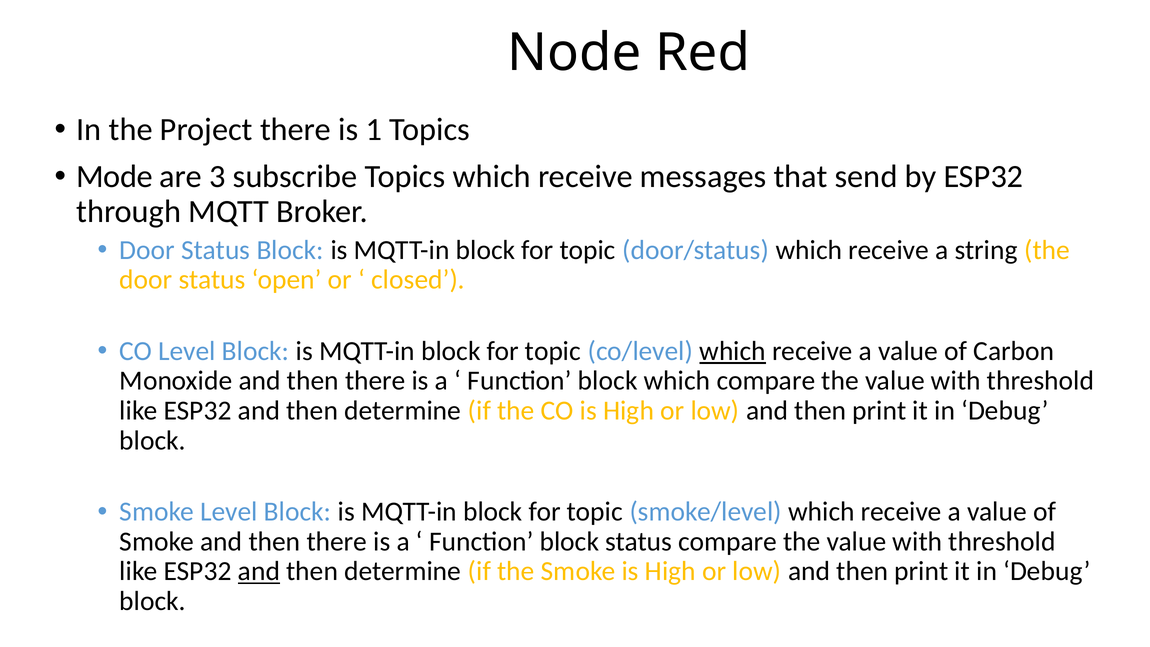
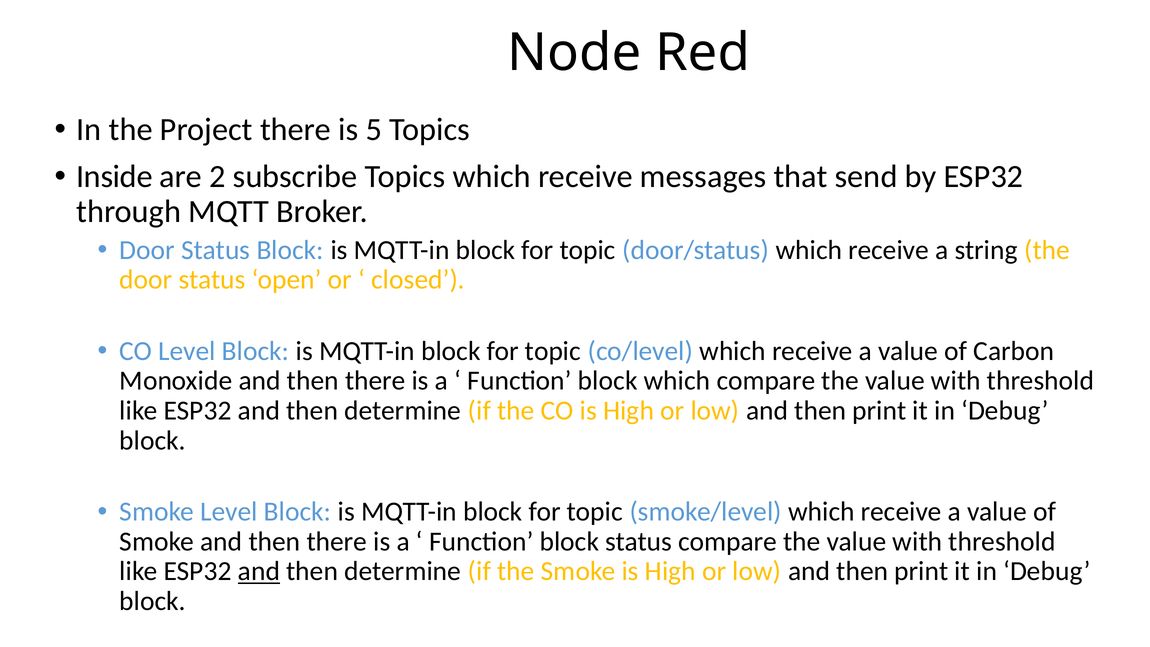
1: 1 -> 5 (374, 130)
Mode: Mode -> Inside (114, 177)
3: 3 -> 2 (217, 177)
which underline: present -> none (733, 351)
